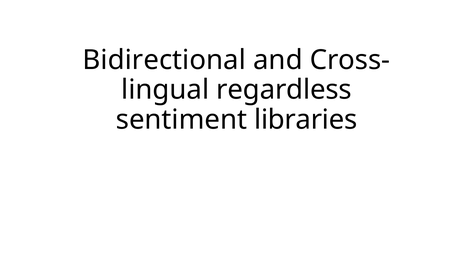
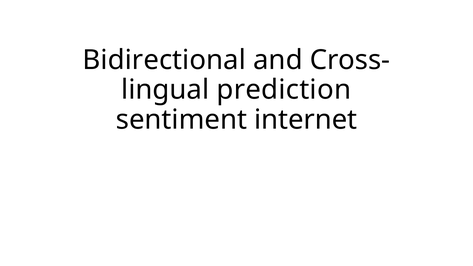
regardless: regardless -> prediction (284, 90)
libraries: libraries -> internet (306, 120)
